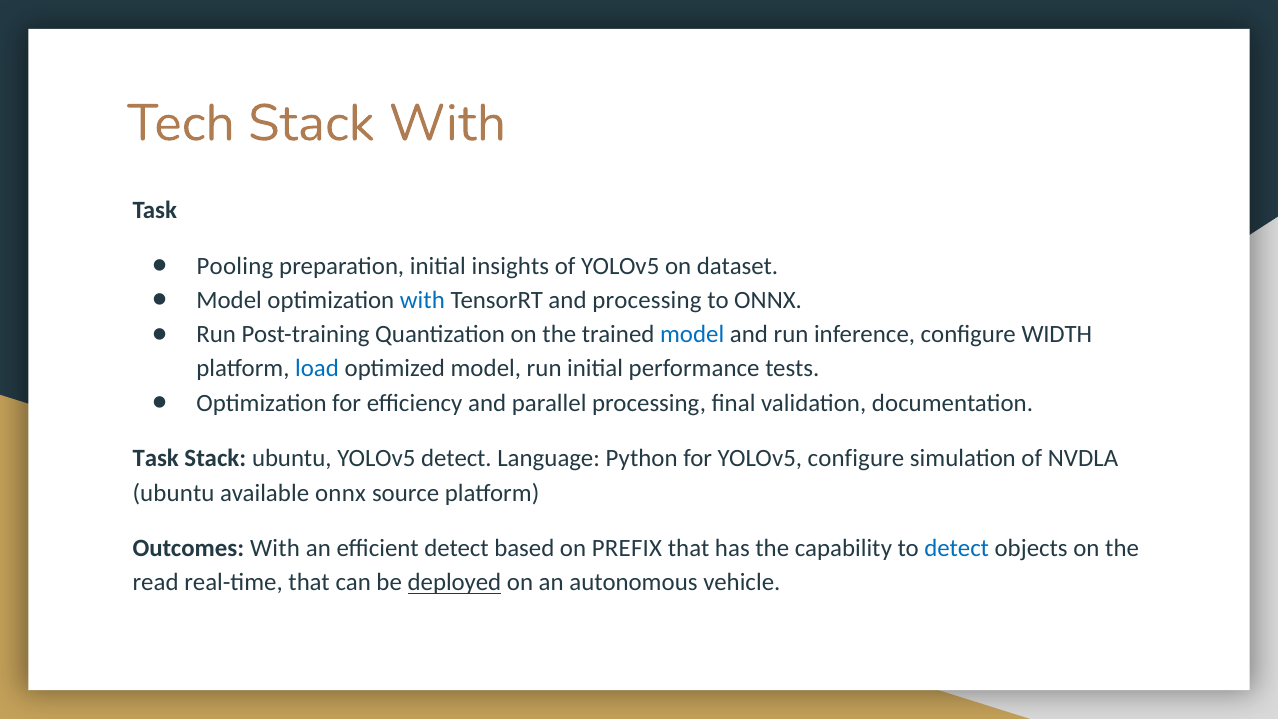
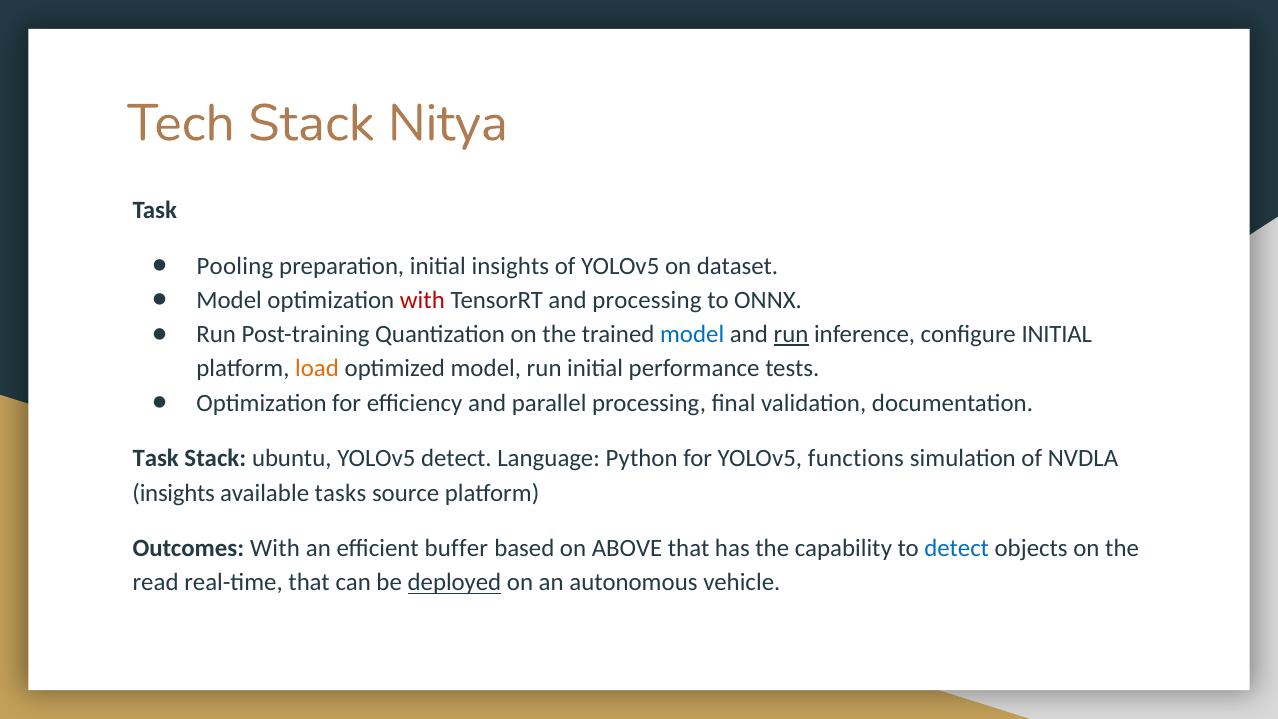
Stack With: With -> Nitya (448, 123)
with colour: blue -> red (422, 300)
run underline: none -> present (791, 334)
configure WIDTH: WIDTH -> INITIAL (1057, 334)
load colour: blue -> orange (317, 369)
YOLOv5 configure: configure -> functions (856, 459)
ubuntu: ubuntu -> insights (174, 493)
available onnx: onnx -> tasks (341, 493)
efficient detect: detect -> buffer (456, 548)
PREFIX: PREFIX -> ABOVE (627, 548)
